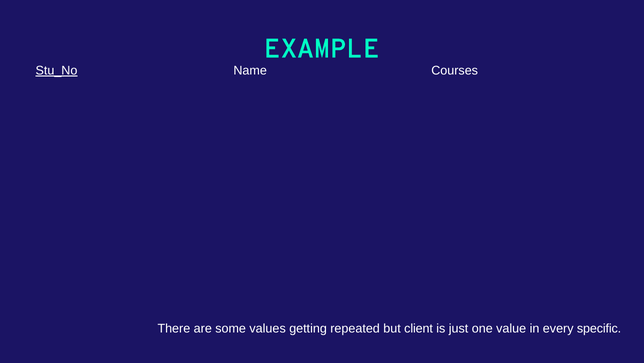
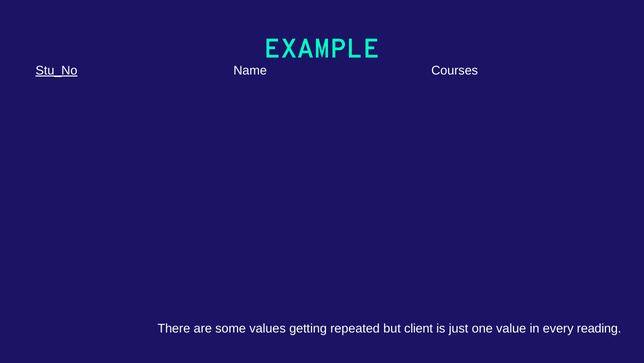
specific: specific -> reading (599, 328)
